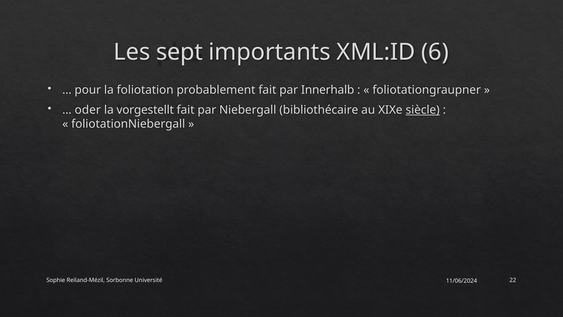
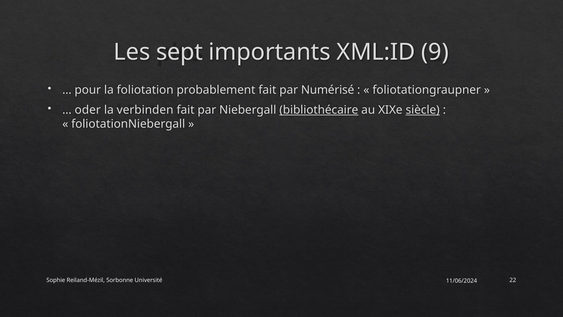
6: 6 -> 9 (435, 52)
Innerhalb: Innerhalb -> Numérisé (328, 90)
vorgestellt: vorgestellt -> verbinden (145, 110)
bibliothécaire underline: none -> present (319, 110)
